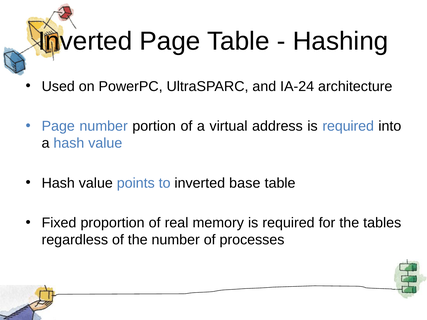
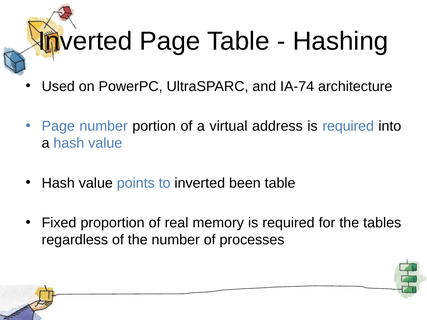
IA-24: IA-24 -> IA-74 (297, 86)
base: base -> been (245, 183)
